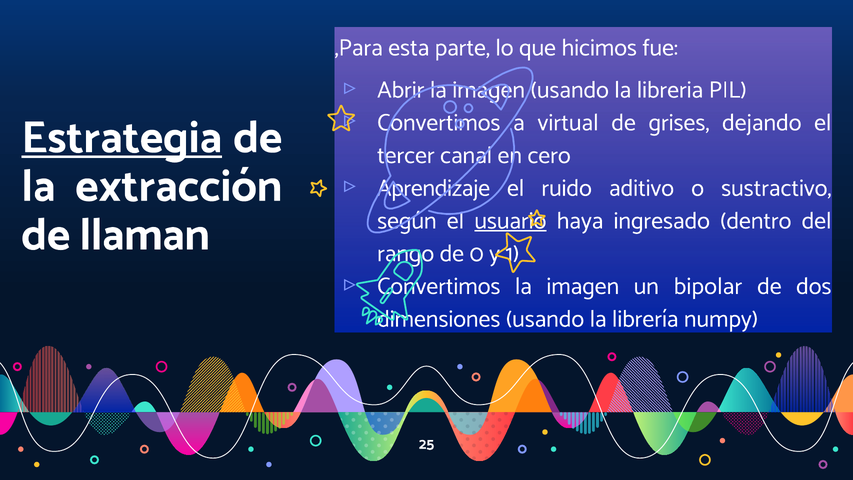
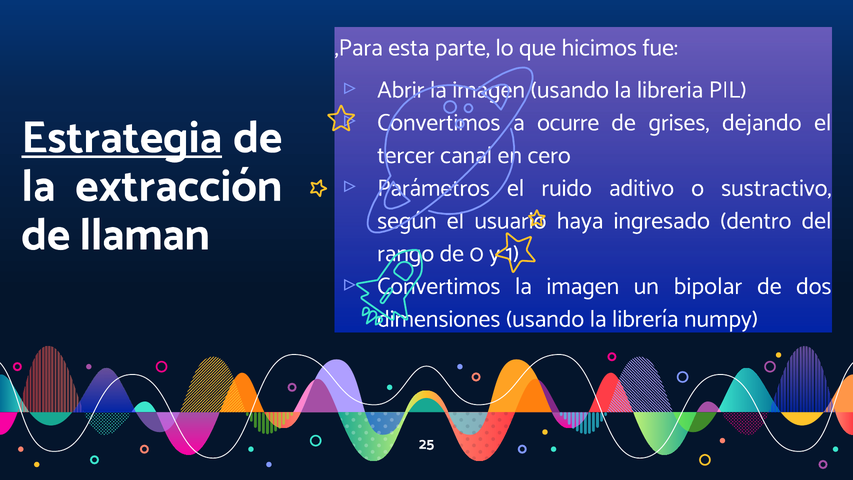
virtual: virtual -> ocurre (568, 122)
Aprendizaje: Aprendizaje -> Parámetros (434, 188)
usuario underline: present -> none (510, 221)
